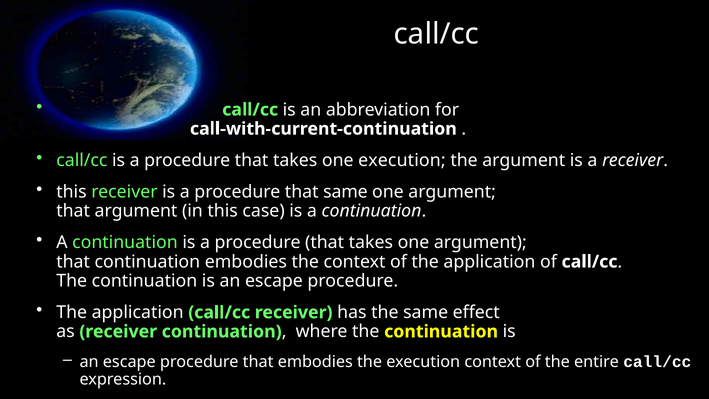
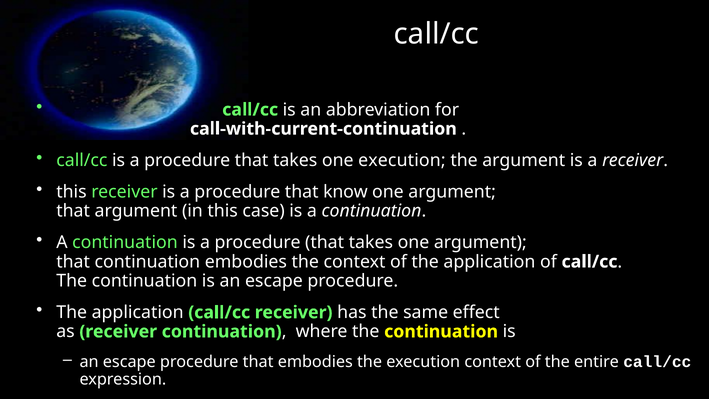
that same: same -> know (345, 192)
